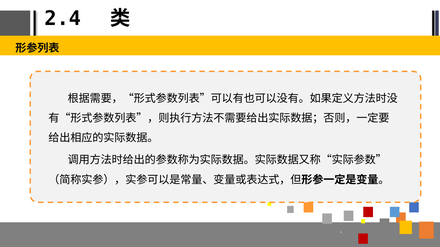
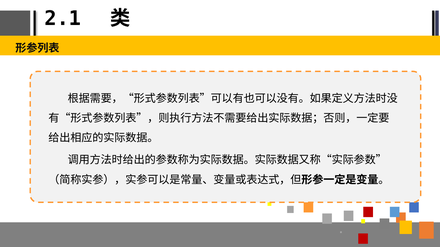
2.4: 2.4 -> 2.1 (63, 19)
